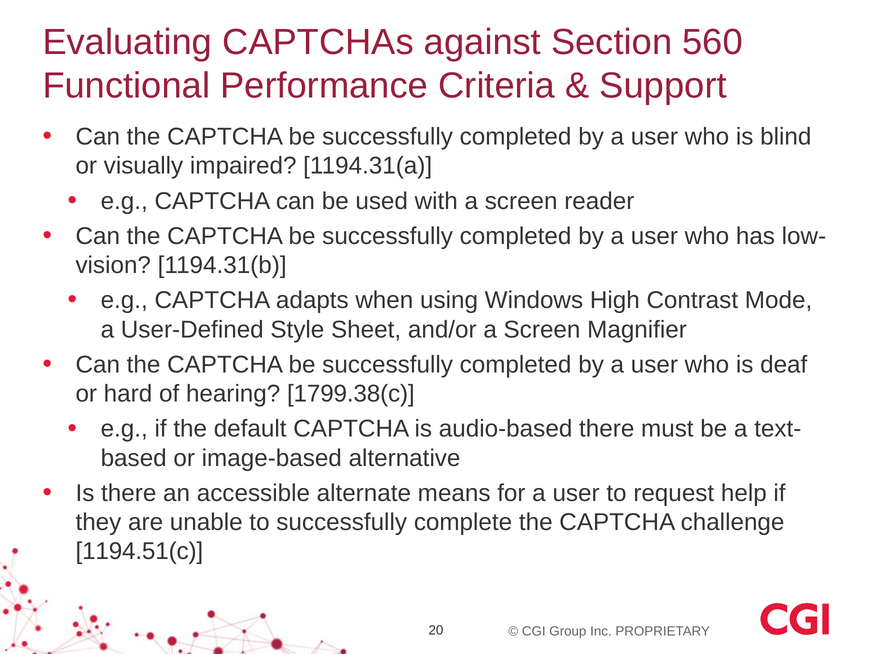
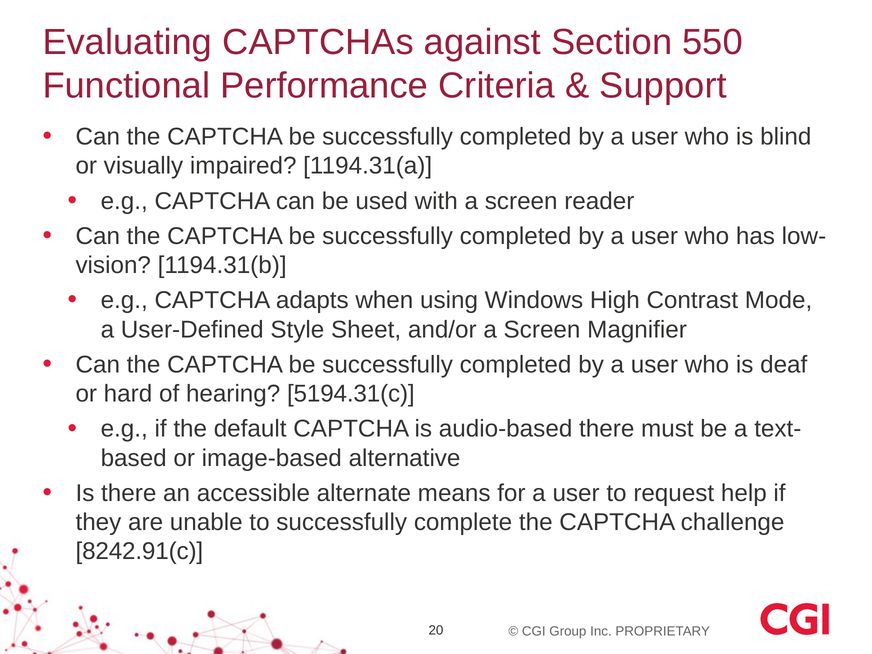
560: 560 -> 550 (713, 42)
1799.38(c: 1799.38(c -> 5194.31(c (351, 394)
1194.51(c: 1194.51(c -> 8242.91(c (139, 551)
